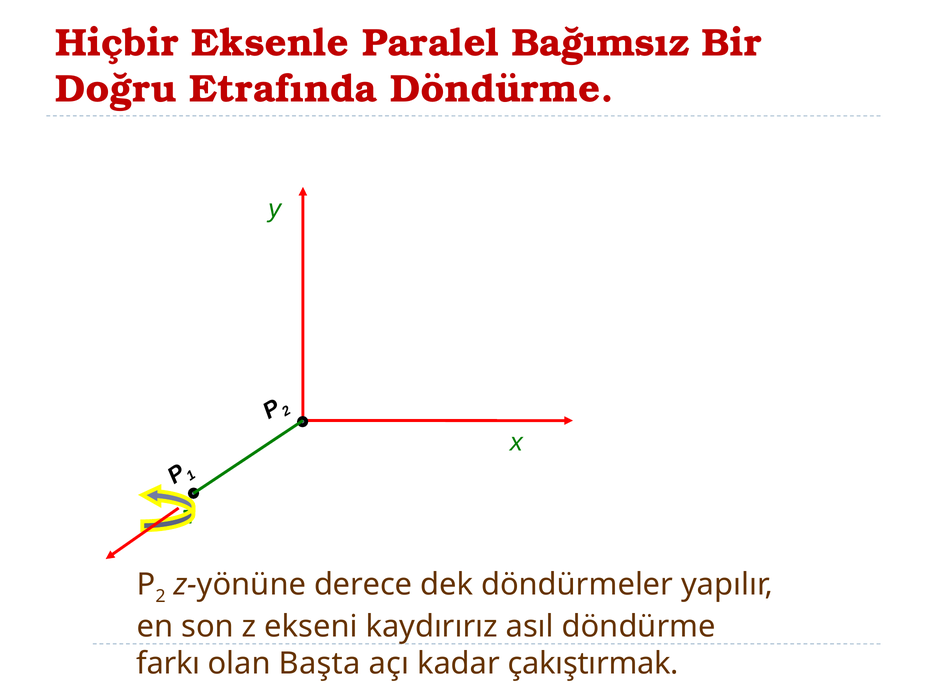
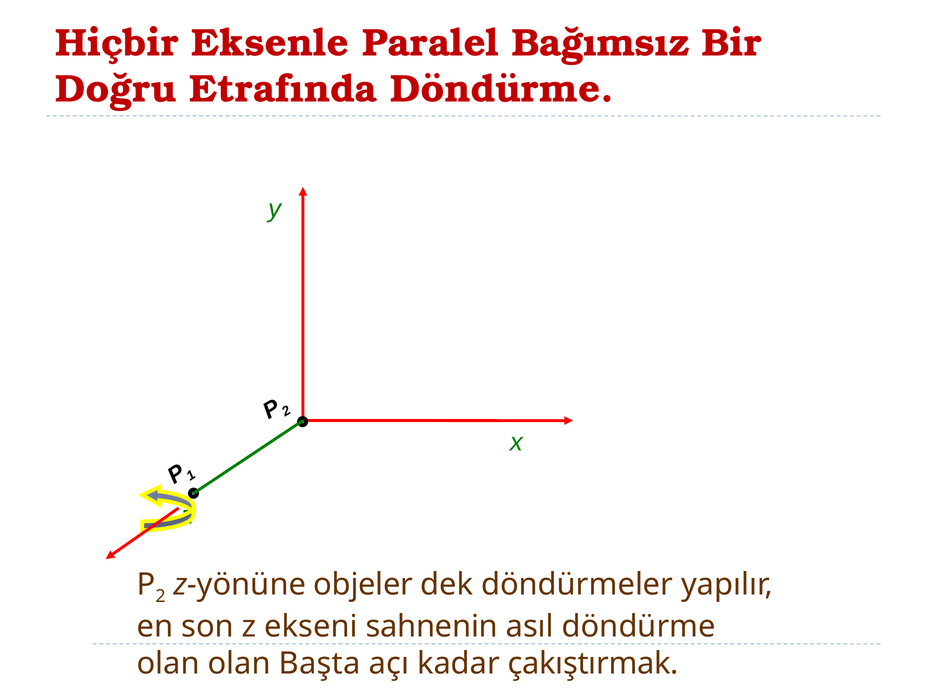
derece: derece -> objeler (363, 585)
kaydırırız: kaydırırız -> sahnenin (432, 627)
farkı: farkı -> olan (168, 664)
